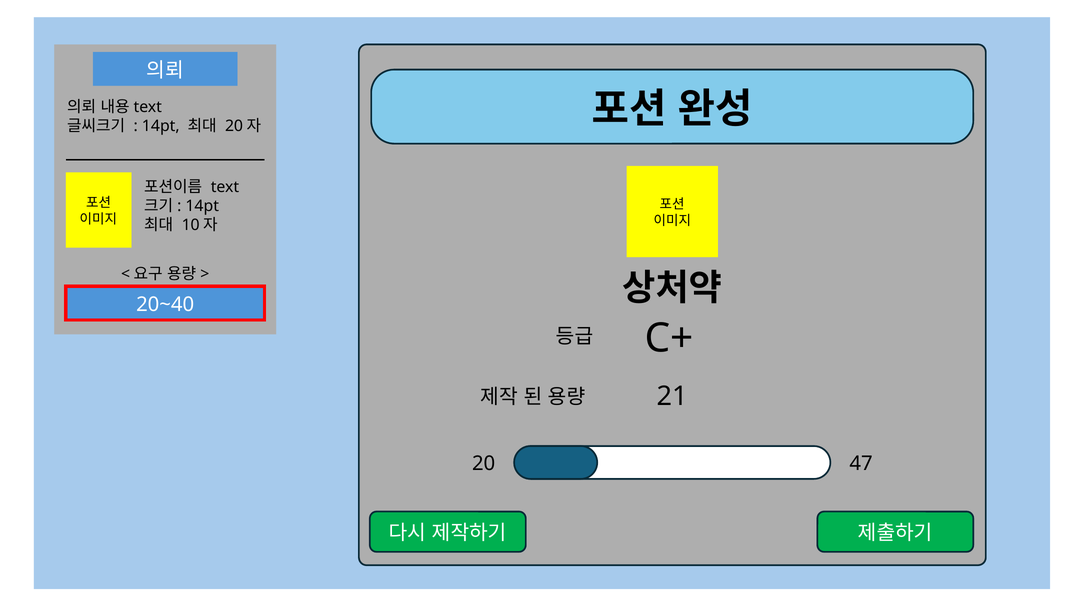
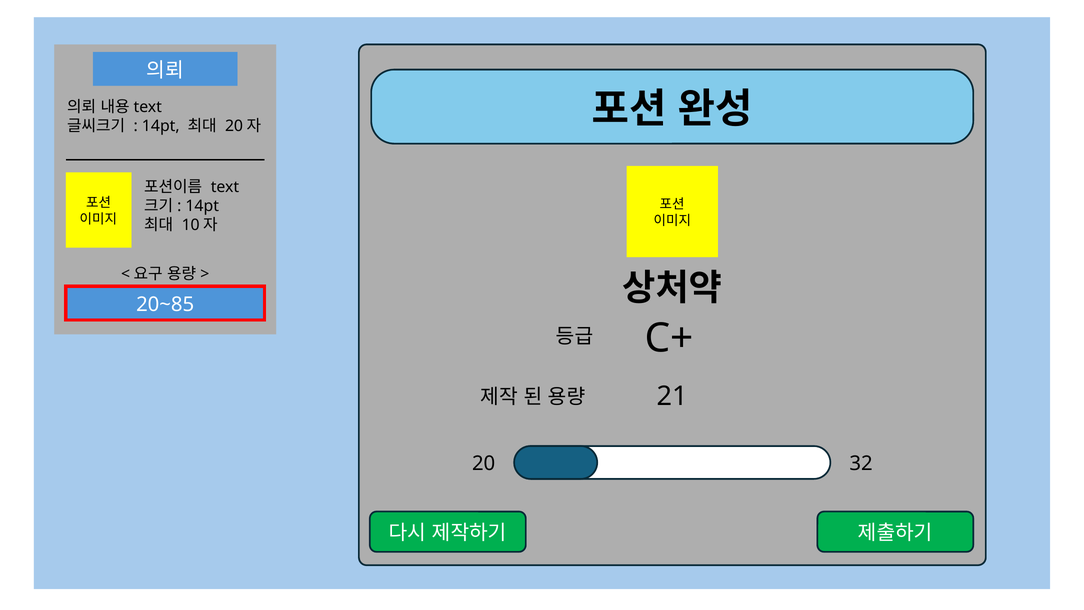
20~40: 20~40 -> 20~85 (165, 304)
47: 47 -> 32 (861, 463)
